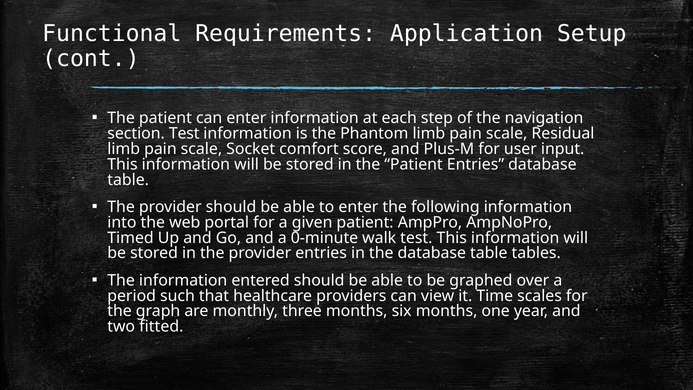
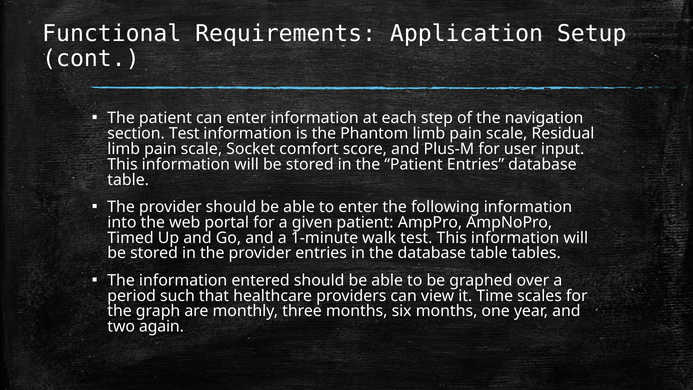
0-minute: 0-minute -> 1-minute (324, 238)
fitted: fitted -> again (161, 327)
